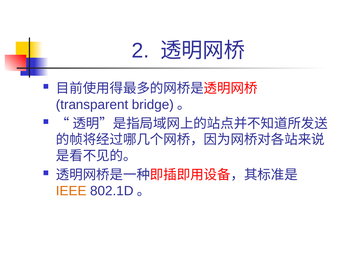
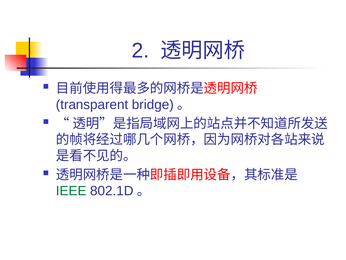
IEEE colour: orange -> green (71, 191)
